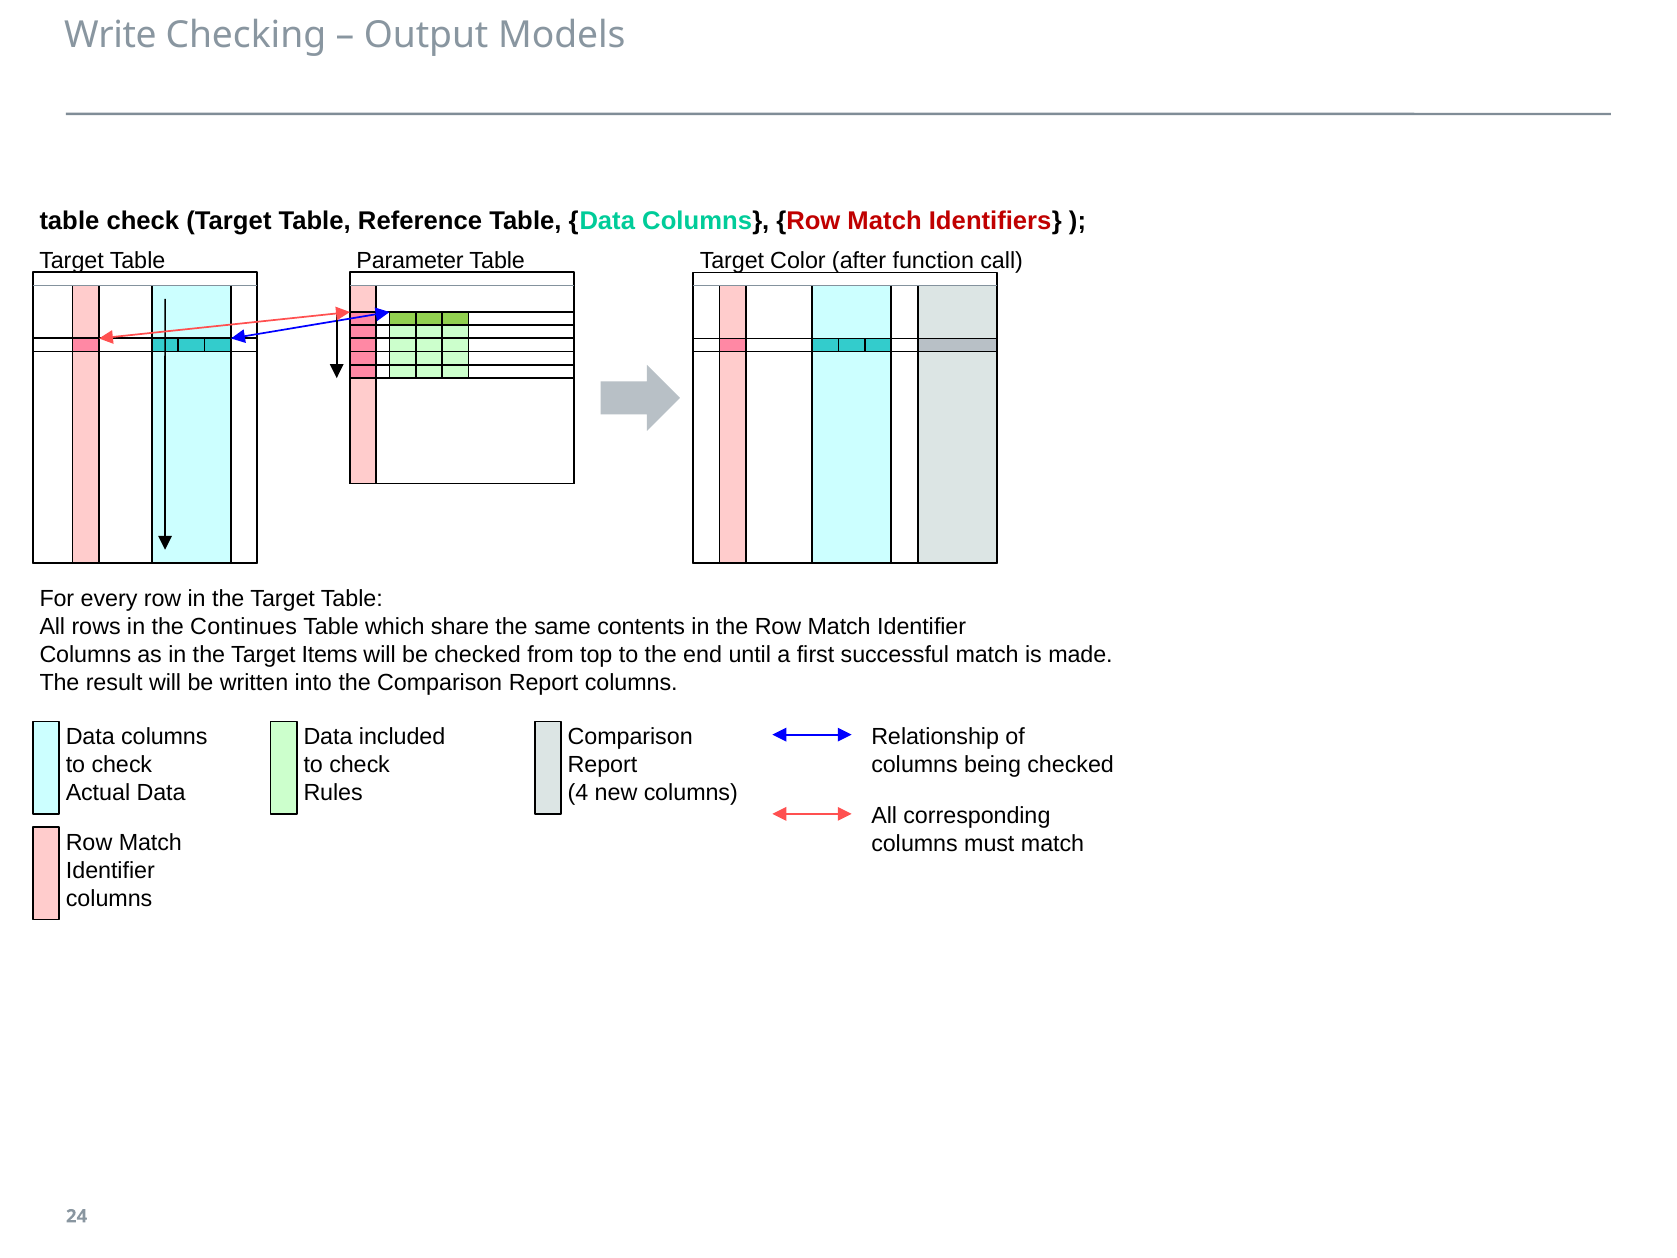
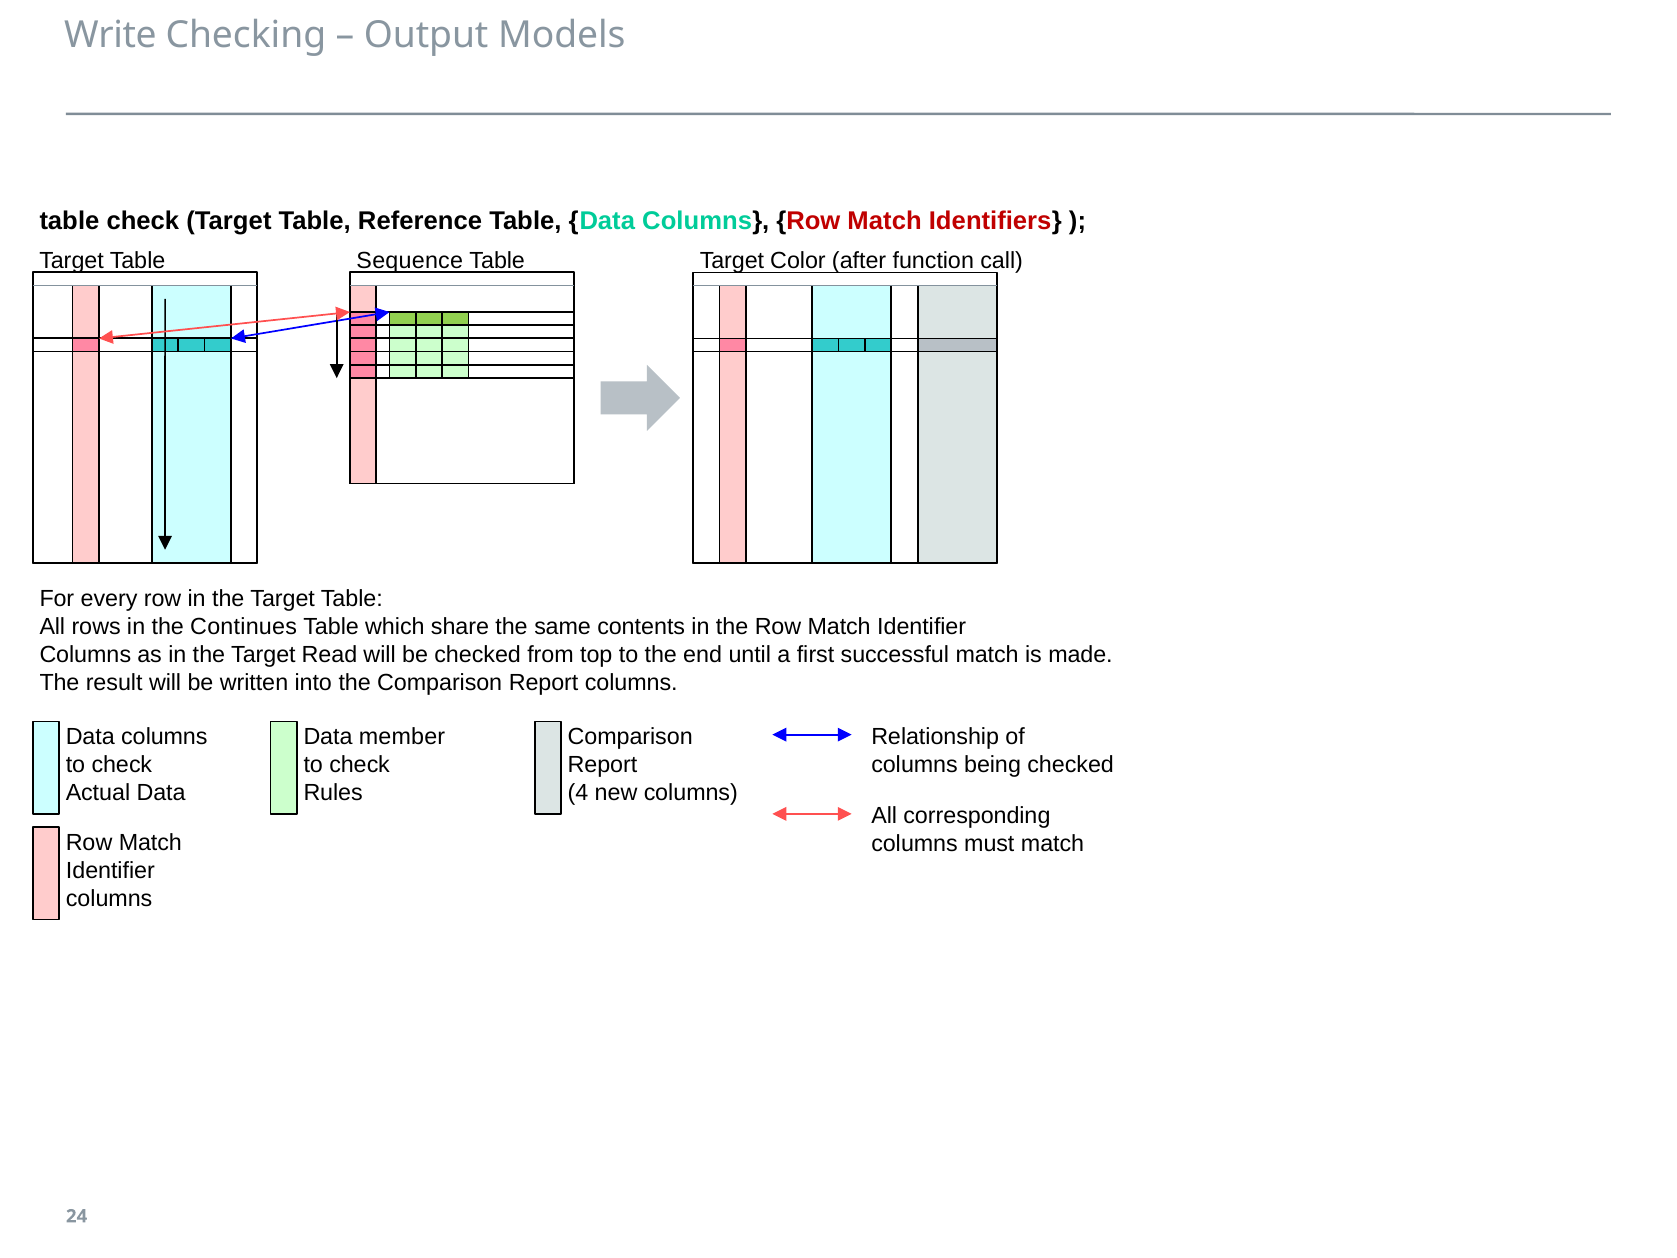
Parameter: Parameter -> Sequence (410, 261)
Items: Items -> Read (329, 654)
included: included -> member (402, 737)
